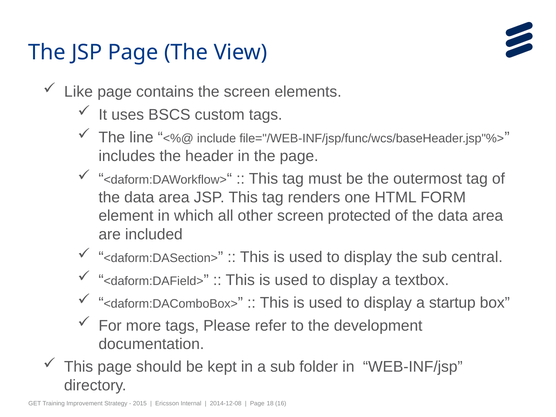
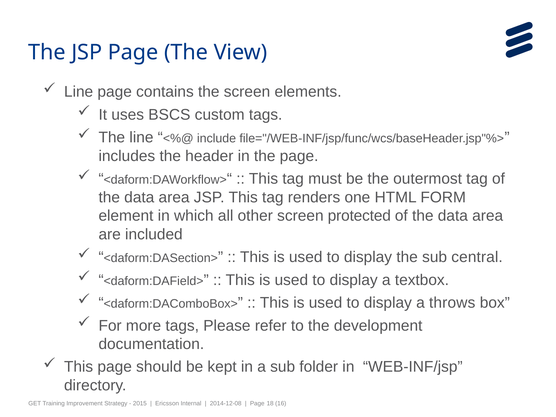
Like: Like -> Line (79, 92)
startup: startup -> throws (452, 303)
